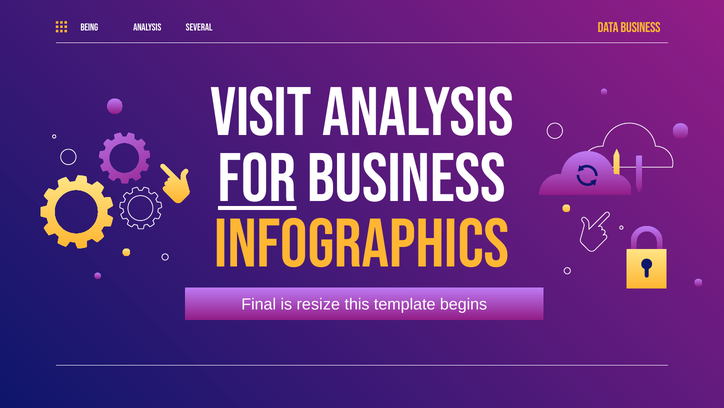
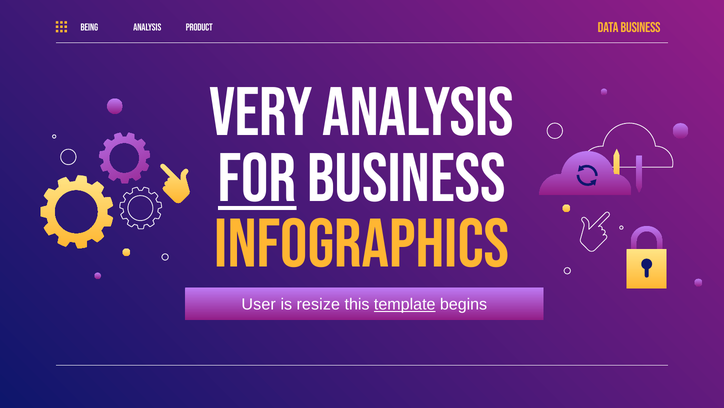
SEVERAL: SEVERAL -> PRODUCT (199, 27)
VISIT: VISIT -> VERY (261, 113)
Final: Final -> User (259, 304)
template underline: none -> present (405, 304)
